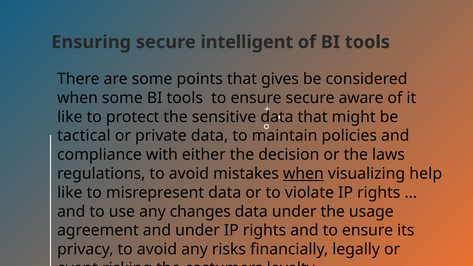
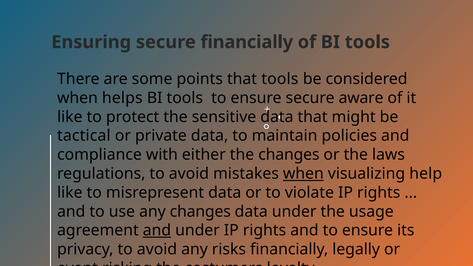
secure intelligent: intelligent -> financially (247, 42)
that gives: gives -> tools (280, 79)
when some: some -> helps (122, 98)
the decision: decision -> changes (289, 155)
and underline: none -> present (157, 230)
